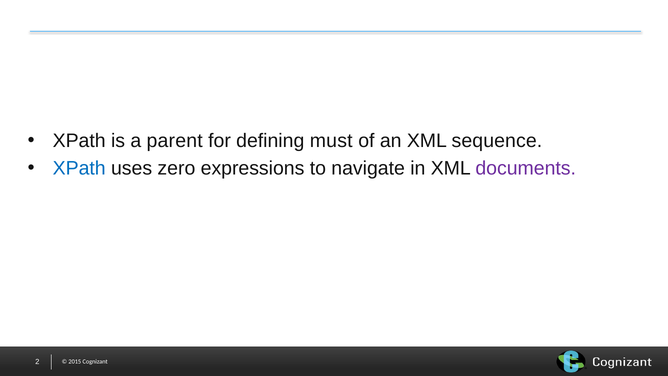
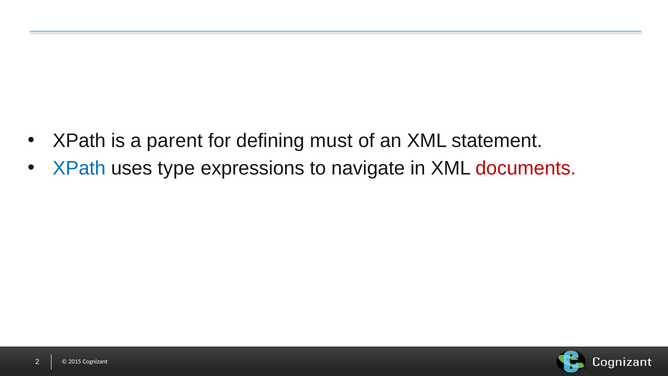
sequence: sequence -> statement (497, 141)
zero: zero -> type (176, 168)
documents colour: purple -> red (526, 168)
